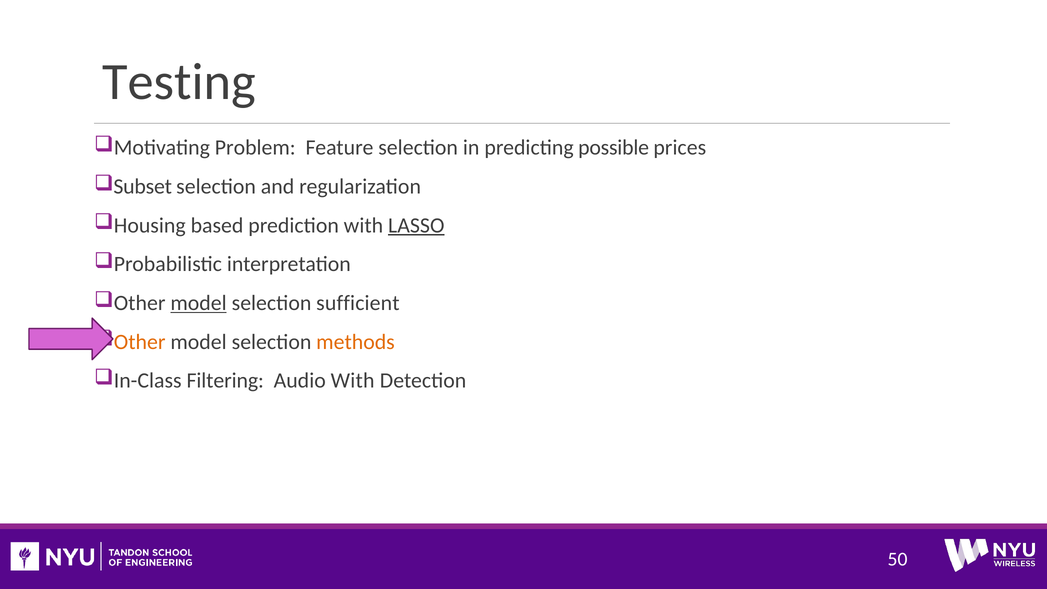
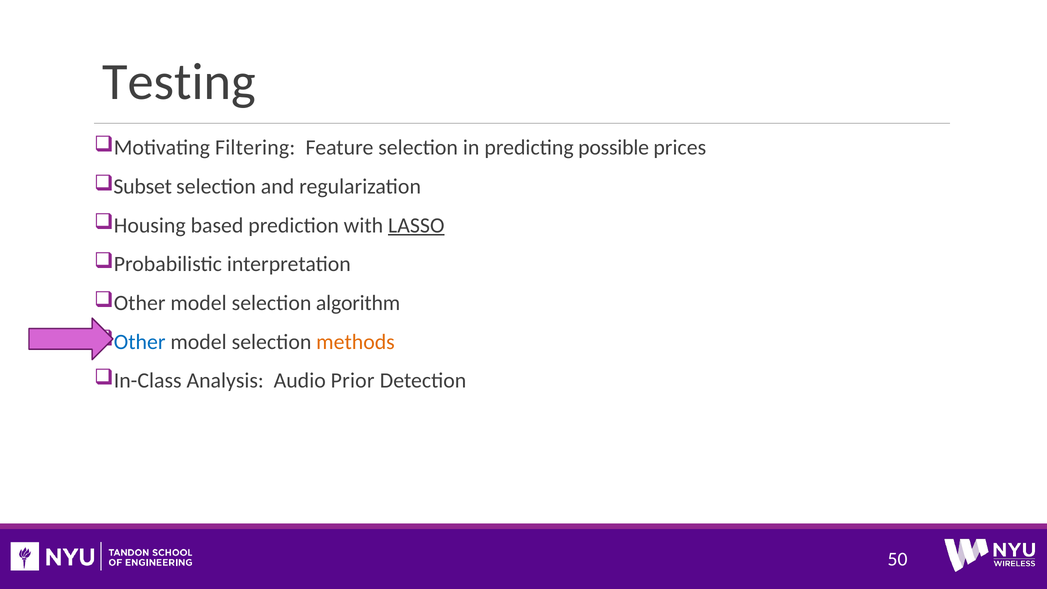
Problem: Problem -> Filtering (255, 148)
model underline: present -> none (199, 303)
sufficient: sufficient -> algorithm (358, 303)
Other colour: orange -> blue (140, 342)
Filtering: Filtering -> Analysis (225, 381)
Audio With: With -> Prior (353, 381)
